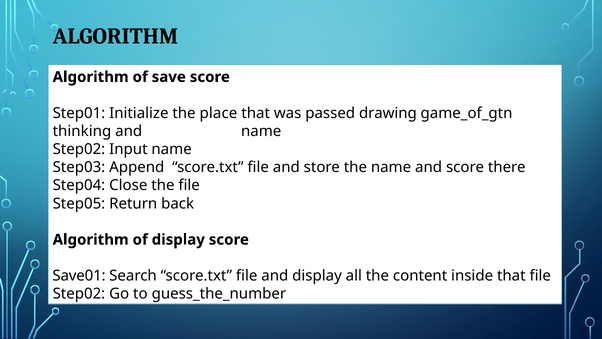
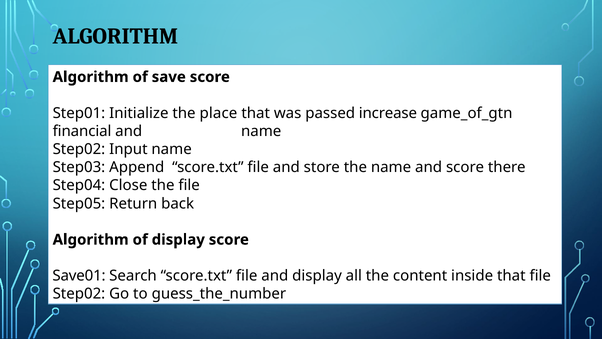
drawing: drawing -> increase (388, 113)
thinking: thinking -> financial (82, 131)
